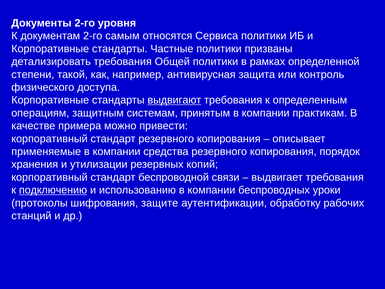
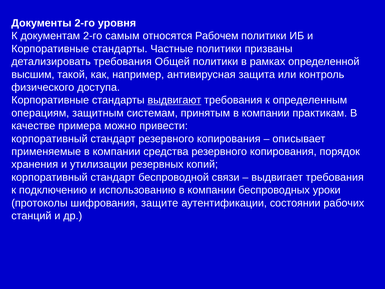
Сервиса: Сервиса -> Рабочем (217, 36)
степени: степени -> высшим (33, 74)
подключению underline: present -> none (53, 190)
обработку: обработку -> состоянии (295, 203)
